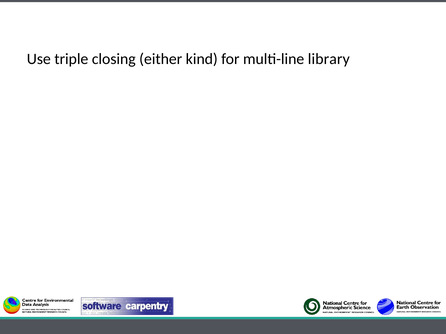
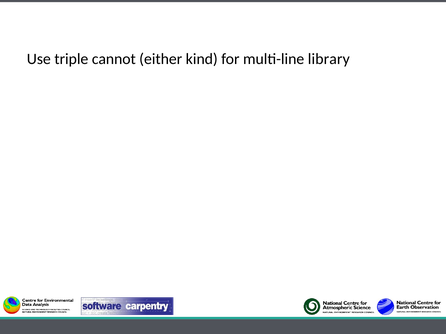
closing: closing -> cannot (114, 59)
